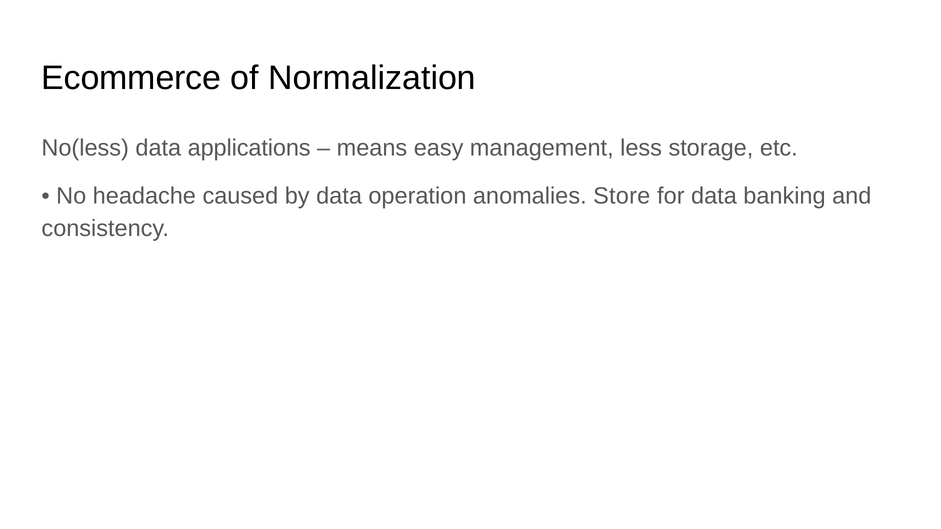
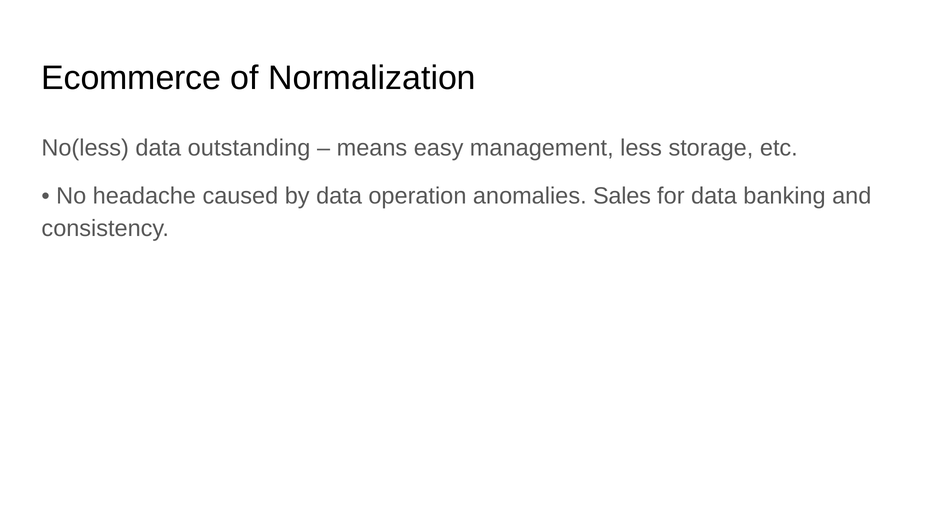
applications: applications -> outstanding (249, 148)
Store: Store -> Sales (622, 196)
